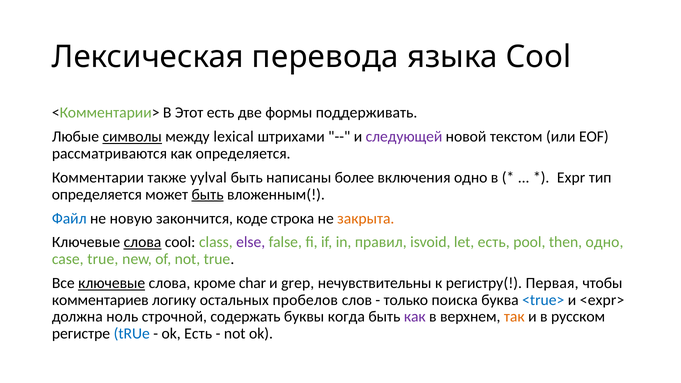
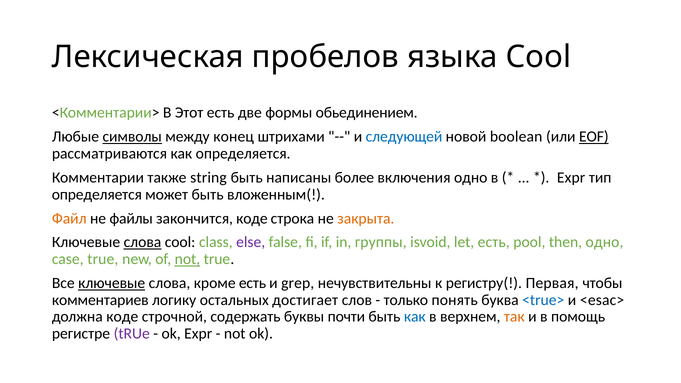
перевода: перевода -> пробелов (325, 57)
поддерживать: поддерживать -> обьединением (367, 113)
lexical: lexical -> конец (234, 137)
следующей colour: purple -> blue (404, 137)
текстом: текстом -> boolean (516, 137)
EOF underline: none -> present (594, 137)
yylval: yylval -> string (208, 178)
быть underline: present -> none (208, 194)
Файл colour: blue -> orange (69, 218)
новую: новую -> файлы (131, 218)
правил: правил -> группы (381, 242)
not underline: none -> present (187, 259)
кроме char: char -> есть (253, 283)
пробелов: пробелов -> достигает (305, 300)
поиска: поиска -> понять (455, 300)
<expr>: <expr> -> <esac> (602, 300)
должна ноль: ноль -> коде (122, 317)
когда: когда -> почти (346, 317)
как colour: purple -> blue (415, 317)
русском: русском -> помощь (578, 317)
tRUe colour: blue -> purple (132, 334)
ok Есть: Есть -> Expr (198, 334)
